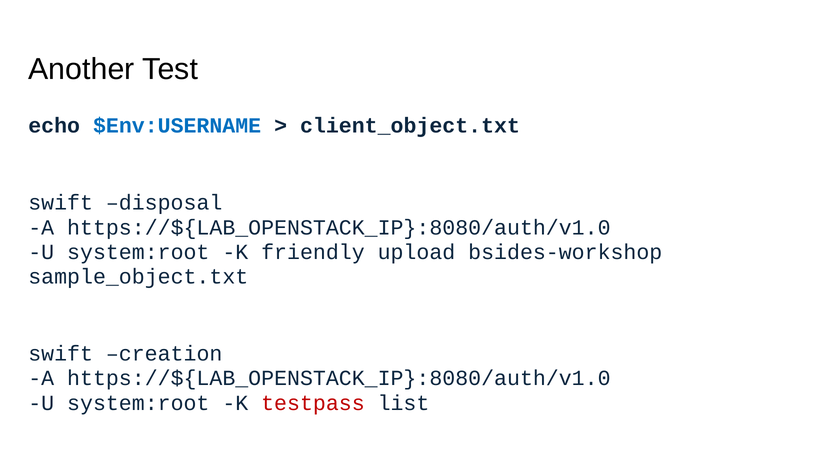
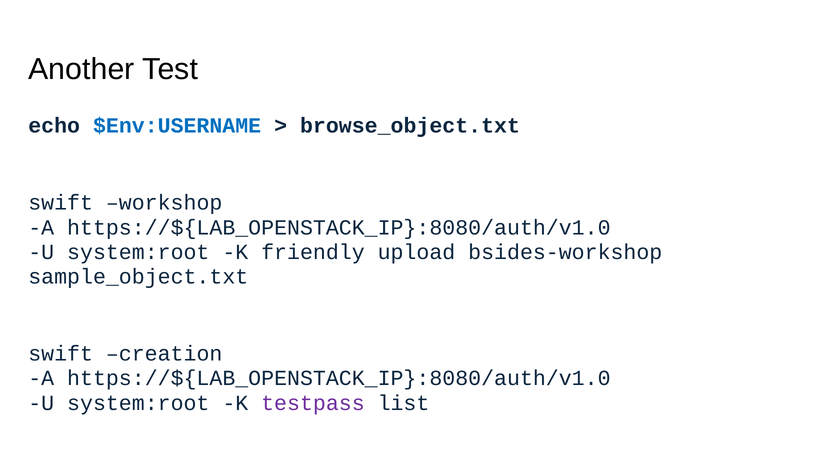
client_object.txt: client_object.txt -> browse_object.txt (410, 126)
disposal: disposal -> workshop (164, 203)
testpass colour: red -> purple (313, 402)
